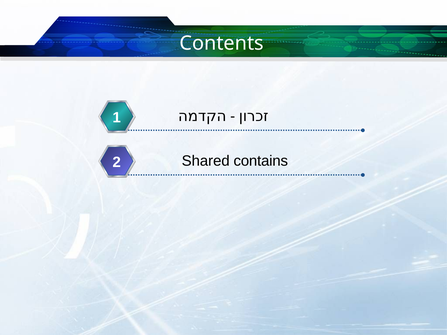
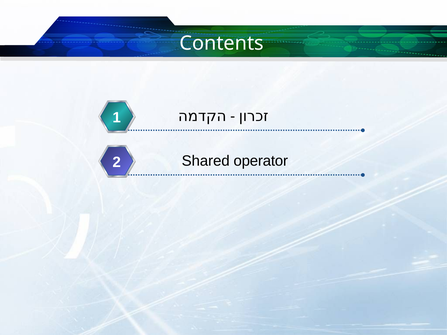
contains: contains -> operator (261, 161)
